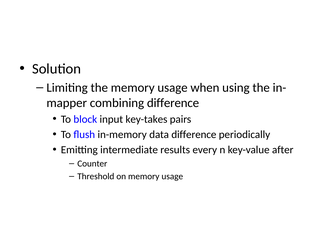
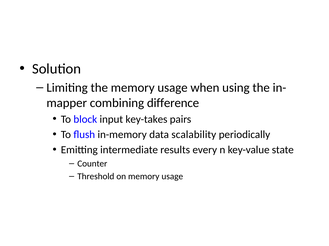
data difference: difference -> scalability (194, 135)
after: after -> state (283, 150)
